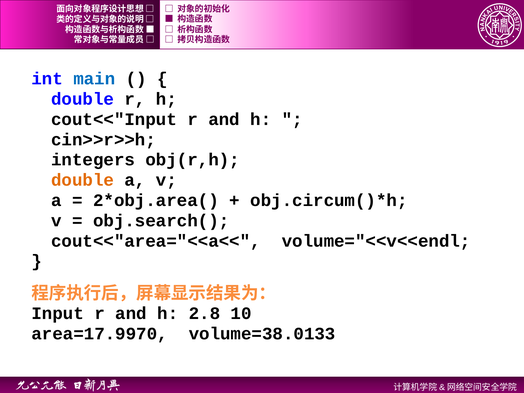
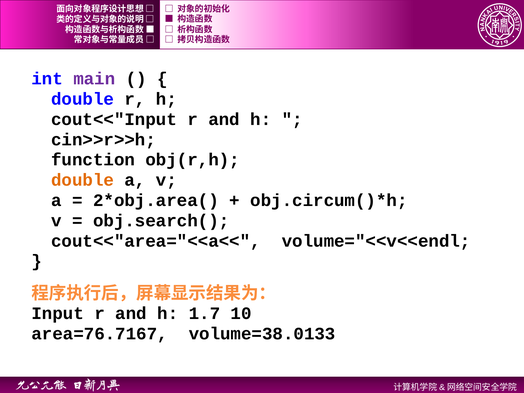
main colour: blue -> purple (94, 79)
integers: integers -> function (93, 160)
2.8: 2.8 -> 1.7 (204, 314)
area=17.9970: area=17.9970 -> area=76.7167 (100, 334)
